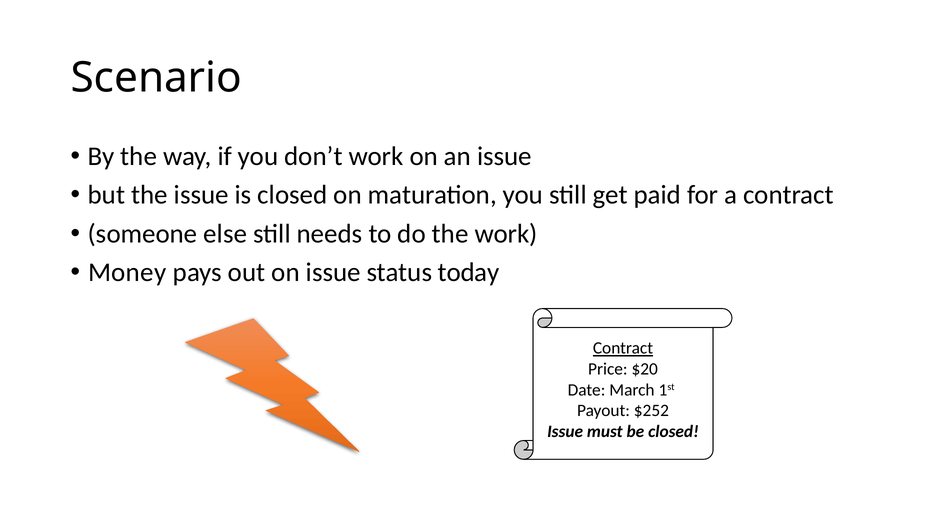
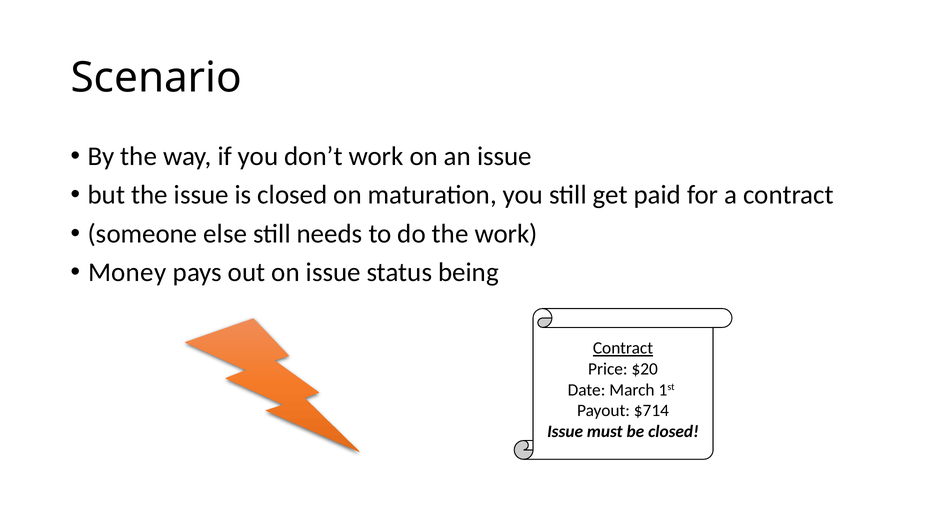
today: today -> being (468, 273)
$252: $252 -> $714 (651, 411)
